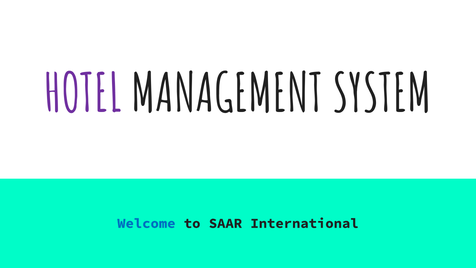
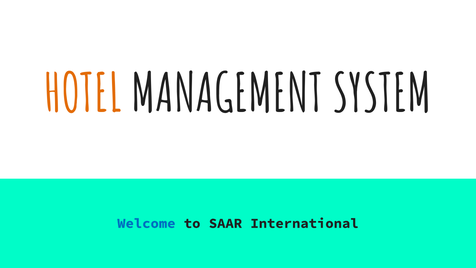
HOTEL colour: purple -> orange (83, 94)
